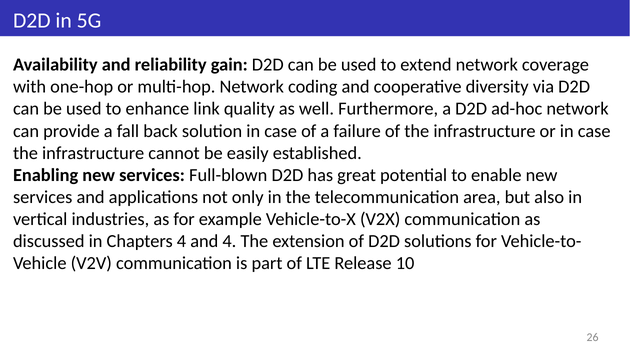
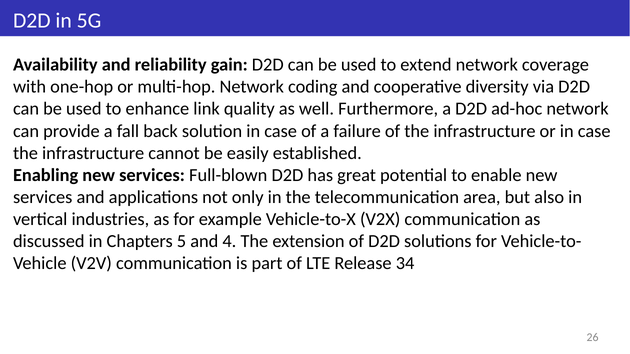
Chapters 4: 4 -> 5 (181, 241)
10: 10 -> 34 (405, 263)
